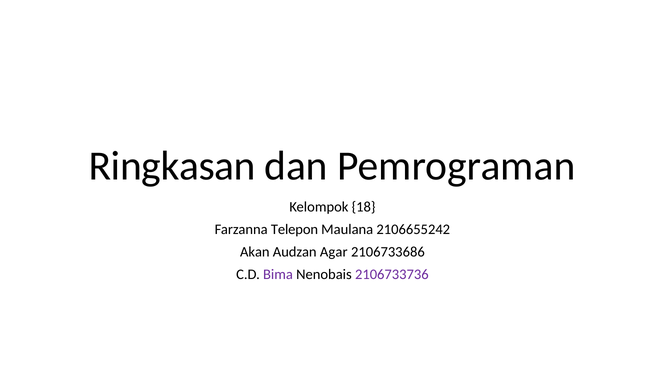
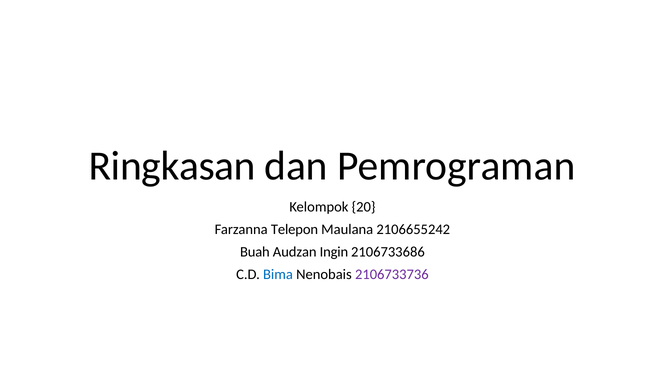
18: 18 -> 20 (364, 207)
Akan: Akan -> Buah (255, 252)
Agar: Agar -> Ingin (334, 252)
Bima colour: purple -> blue (278, 275)
